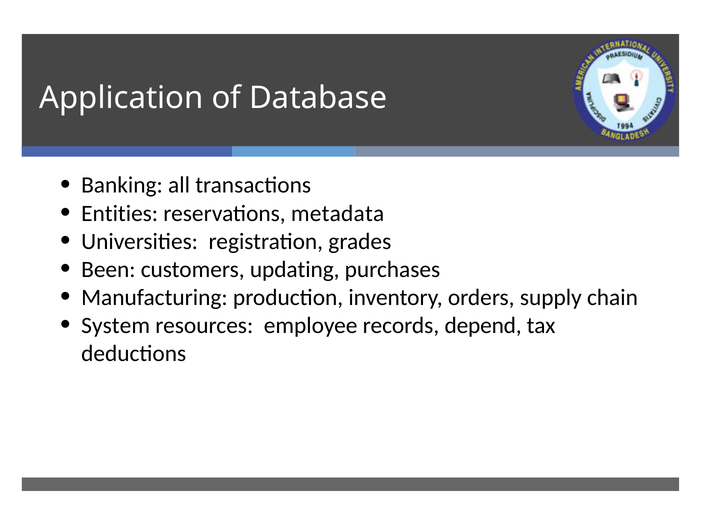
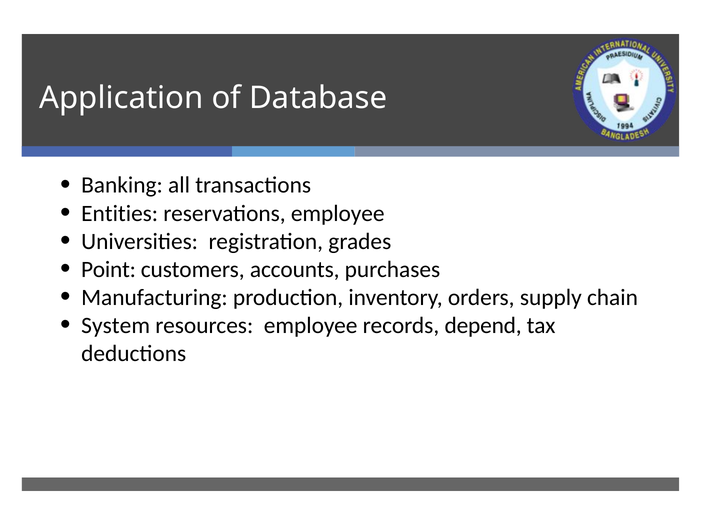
reservations metadata: metadata -> employee (338, 213)
Been: Been -> Point (108, 269)
updating: updating -> accounts (295, 269)
